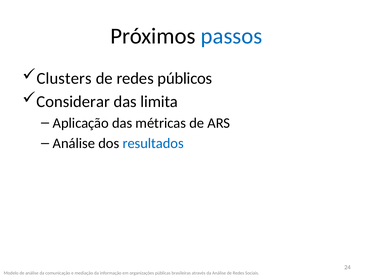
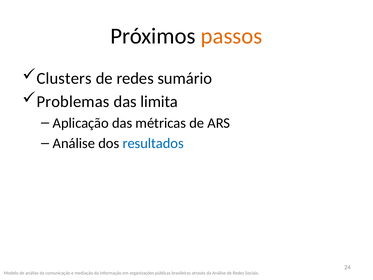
passos colour: blue -> orange (232, 36)
públicos: públicos -> sumário (185, 78)
Considerar: Considerar -> Problemas (73, 101)
